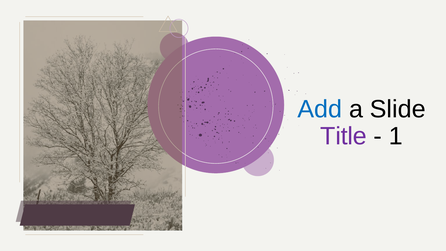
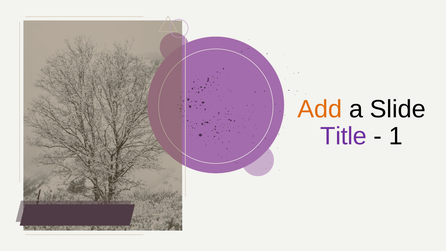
Add colour: blue -> orange (320, 109)
